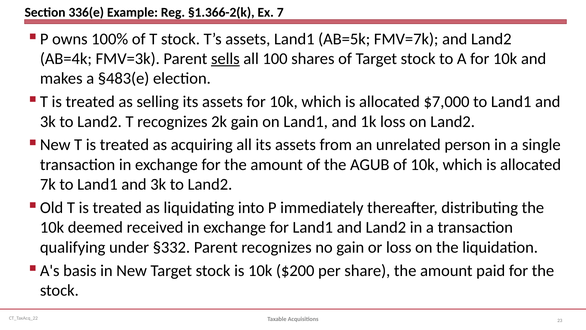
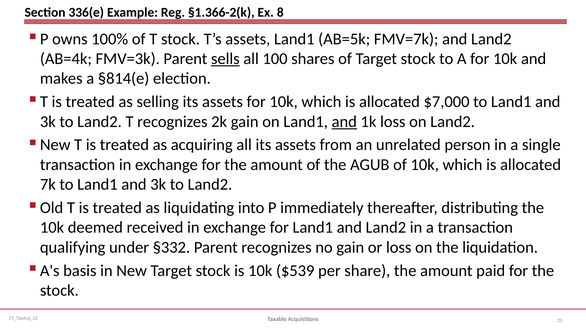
7: 7 -> 8 (280, 12)
§483(e: §483(e -> §814(e (124, 78)
and underline: none -> present (344, 121)
$200: $200 -> $539 (295, 270)
